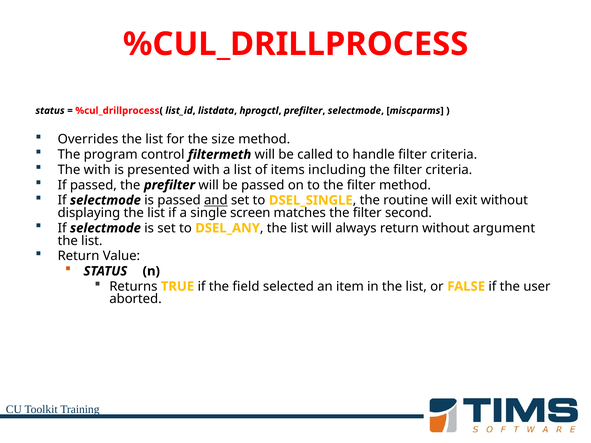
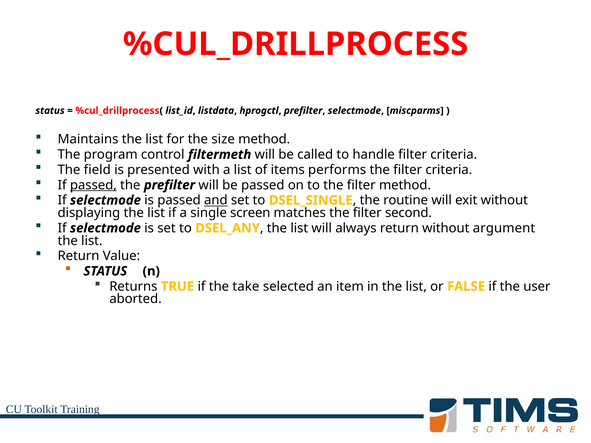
Overrides: Overrides -> Maintains (88, 139)
The with: with -> field (97, 170)
including: including -> performs (337, 170)
passed underline: none -> present (93, 185)
field: field -> take (246, 287)
